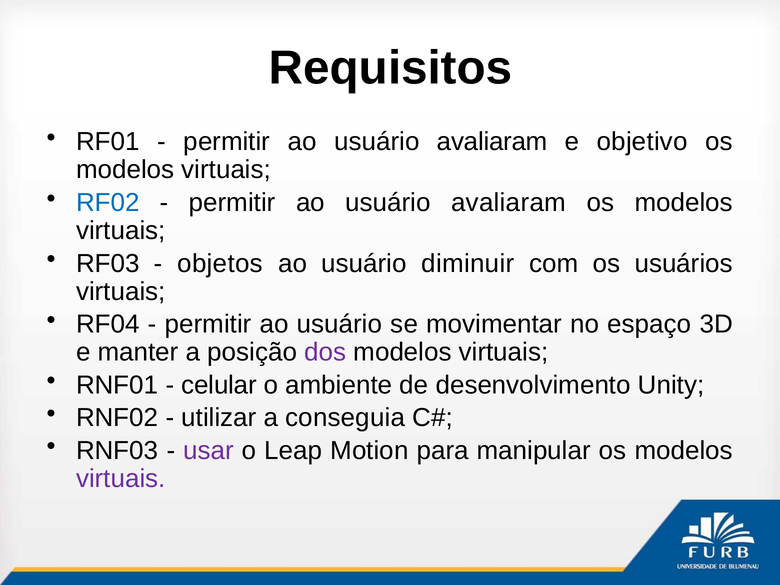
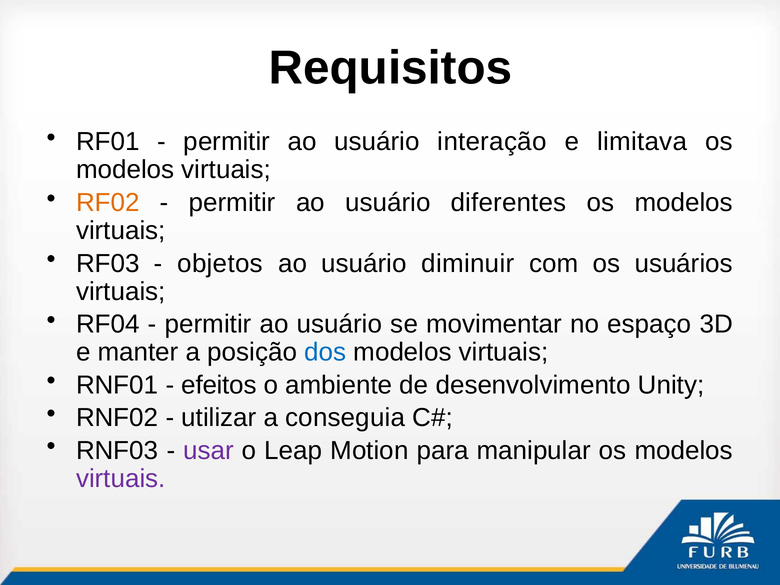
avaliaram: avaliaram -> interação (492, 142)
objetivo: objetivo -> limitava (642, 142)
RF02 colour: blue -> orange (108, 203)
avaliaram: avaliaram -> diferentes (509, 203)
dos colour: purple -> blue (325, 352)
celular: celular -> efeitos (219, 385)
